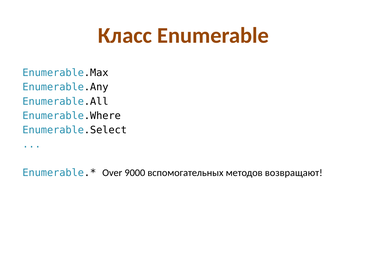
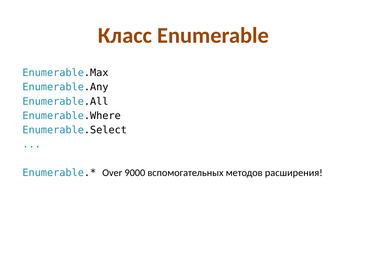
возвращают: возвращают -> расширения (294, 173)
